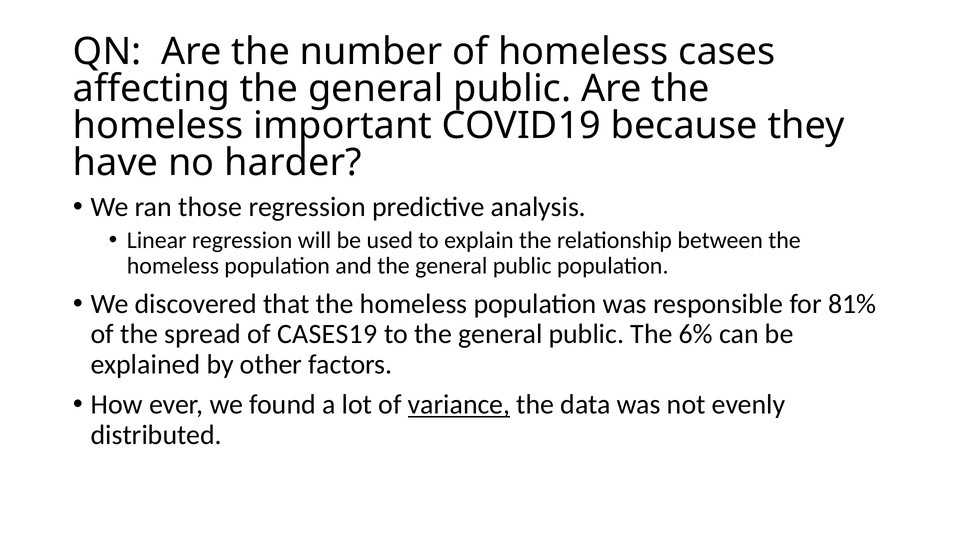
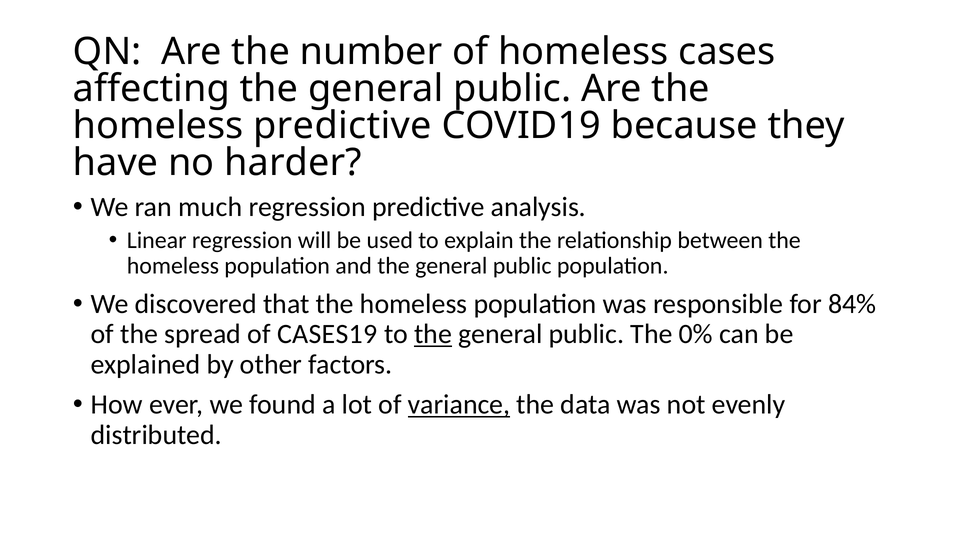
homeless important: important -> predictive (343, 125)
those: those -> much (210, 207)
81%: 81% -> 84% (852, 304)
the underline: none -> present (433, 334)
6%: 6% -> 0% (696, 334)
